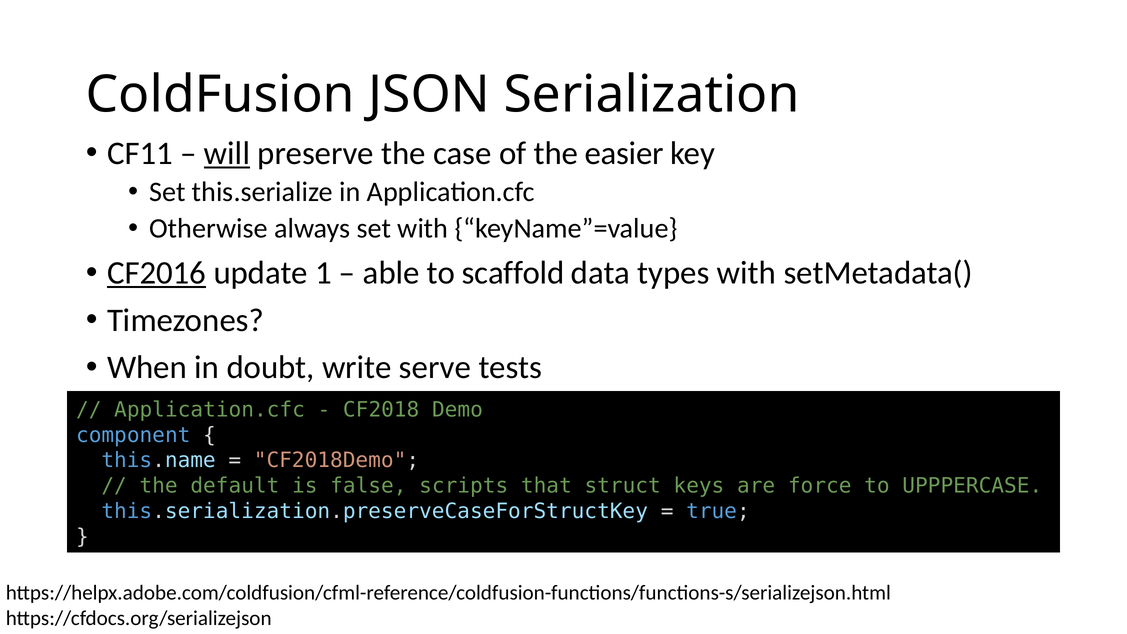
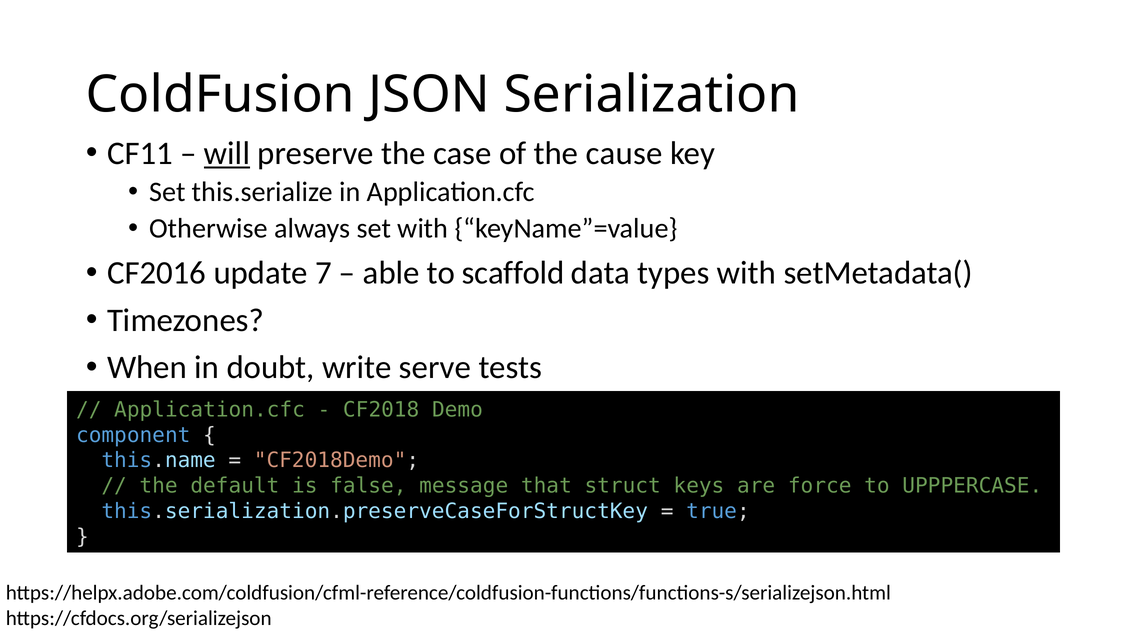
easier: easier -> cause (624, 153)
CF2016 underline: present -> none (157, 273)
1: 1 -> 7 (323, 273)
scripts: scripts -> message (464, 486)
